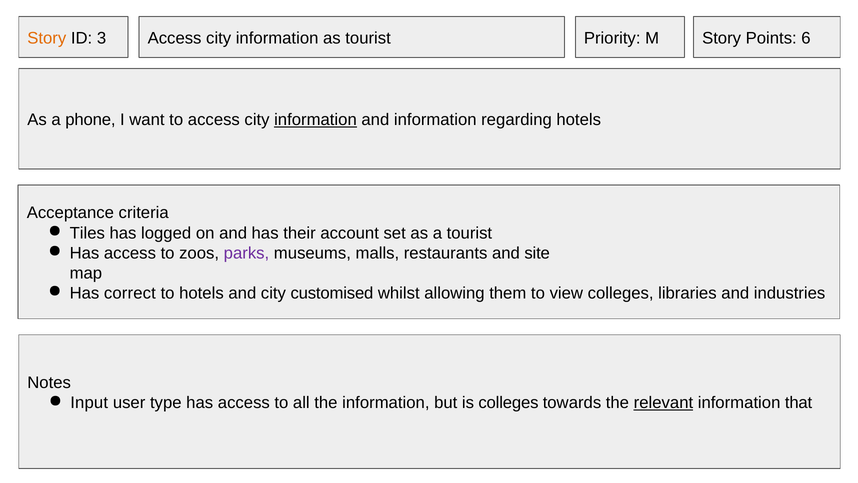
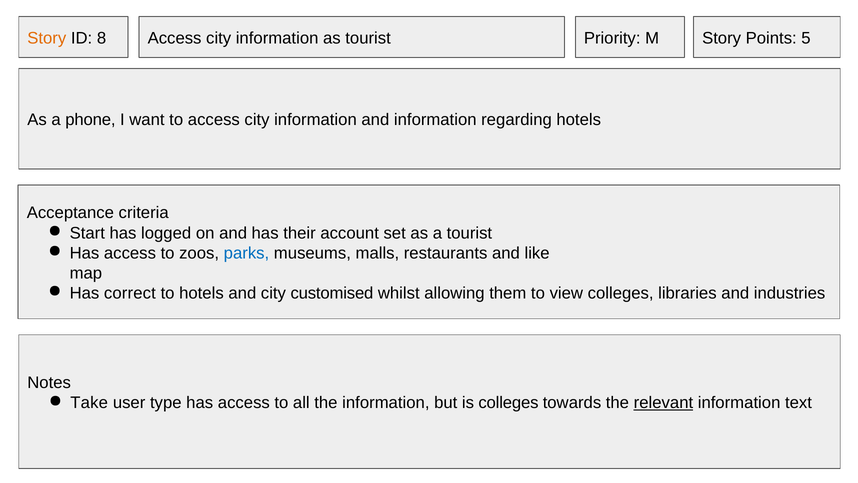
3: 3 -> 8 (102, 38)
6: 6 -> 5 (806, 38)
information underline: present -> none (315, 120)
Tiles: Tiles -> Start (87, 233)
parks colour: purple -> blue (246, 253)
site: site -> like (537, 253)
Input: Input -> Take (89, 402)
that: that -> text (798, 402)
